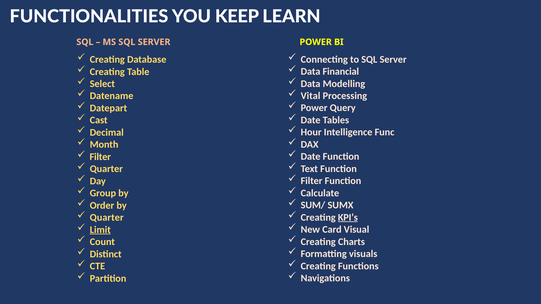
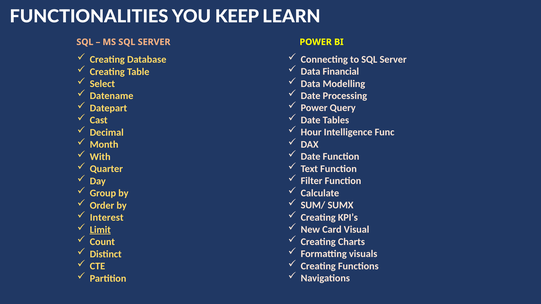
Vital: Vital -> Date (311, 96)
Filter: Filter -> With (100, 157)
KPI’s underline: present -> none (348, 218)
Quarter: Quarter -> Interest (107, 218)
